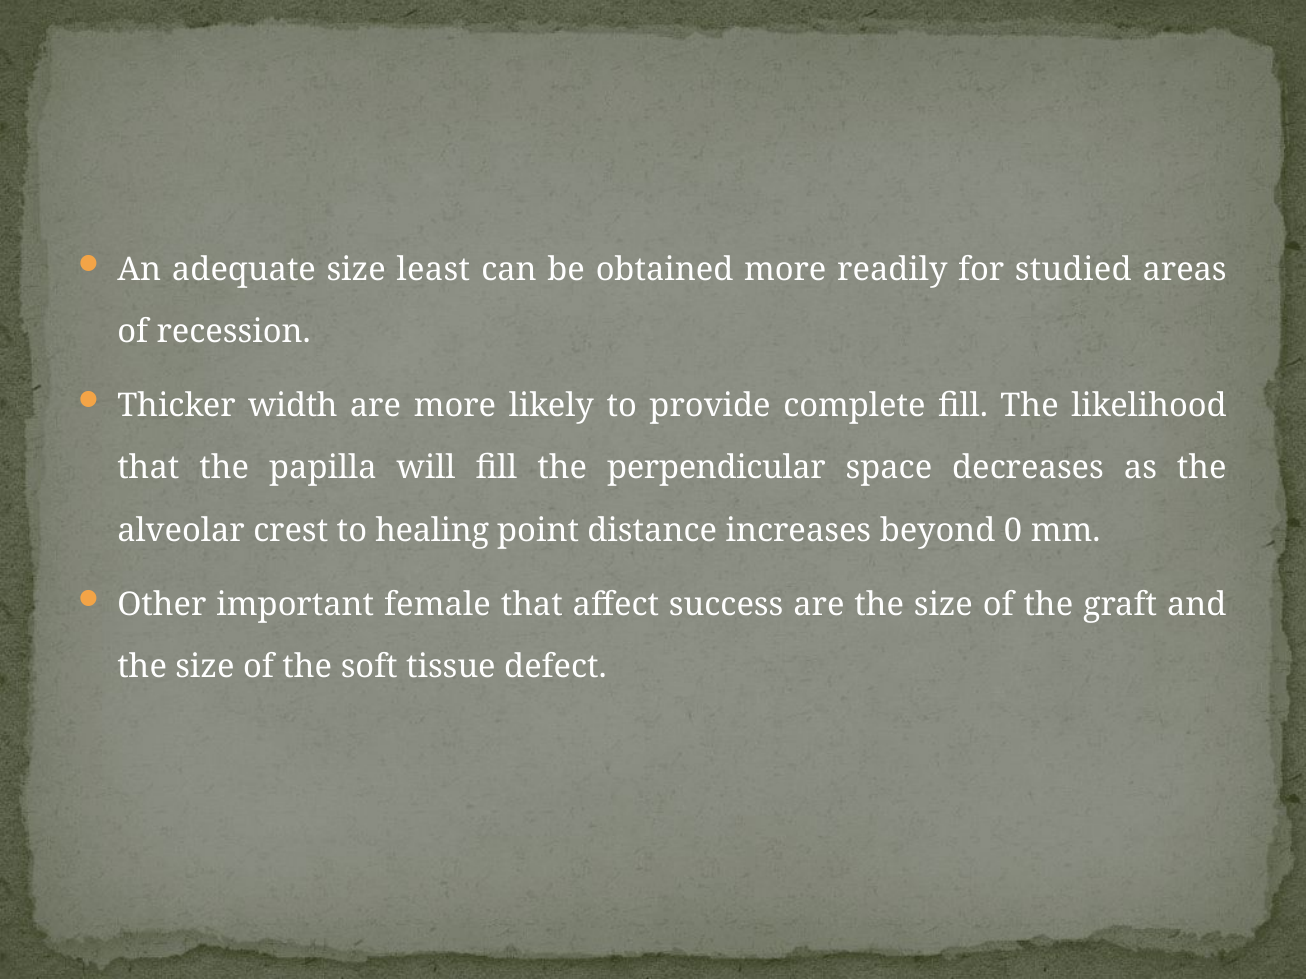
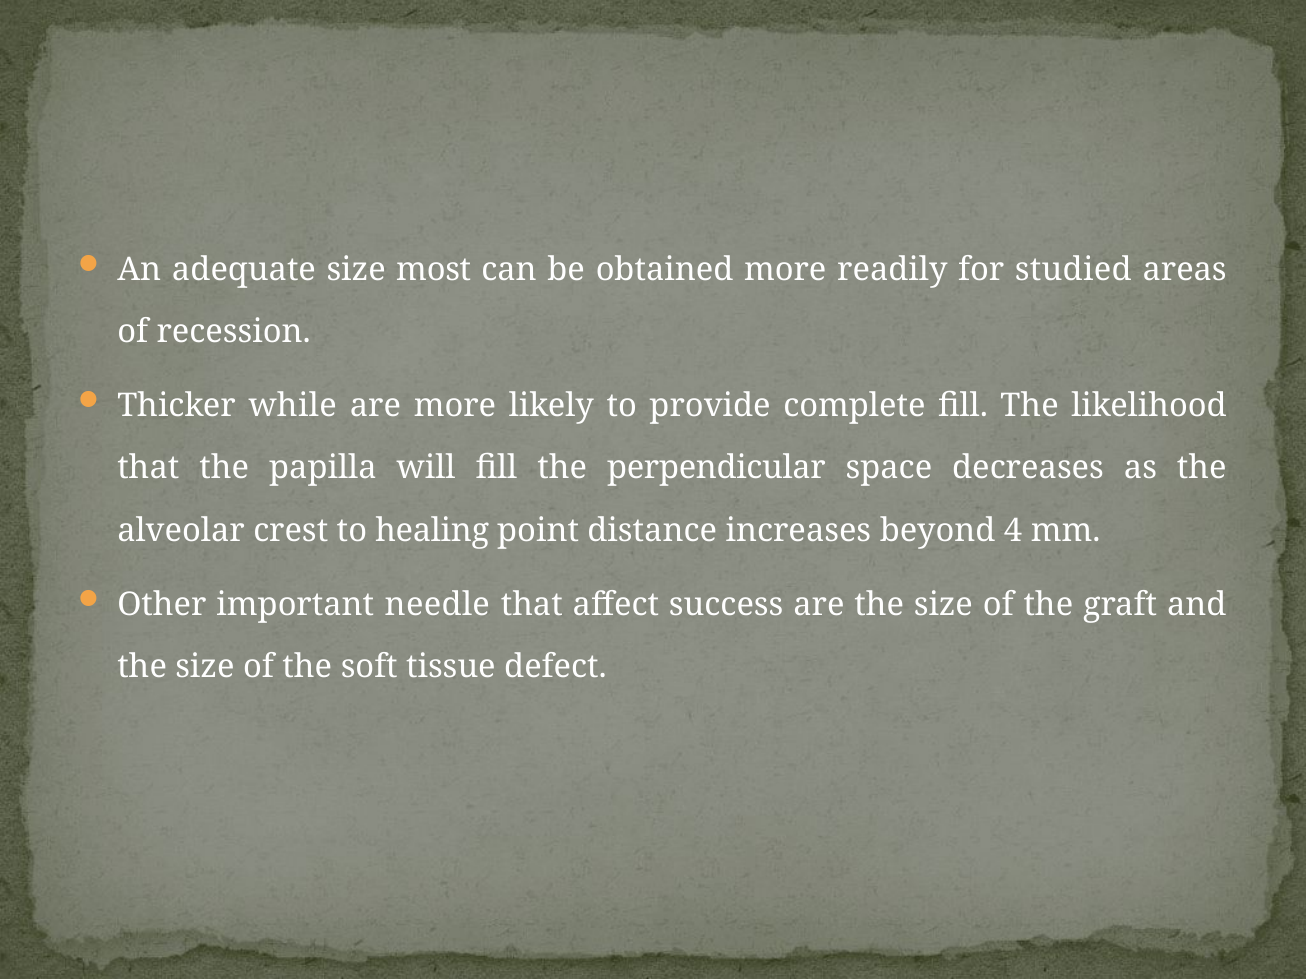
least: least -> most (434, 269)
width: width -> while (293, 406)
0: 0 -> 4 (1013, 531)
female: female -> needle (437, 605)
